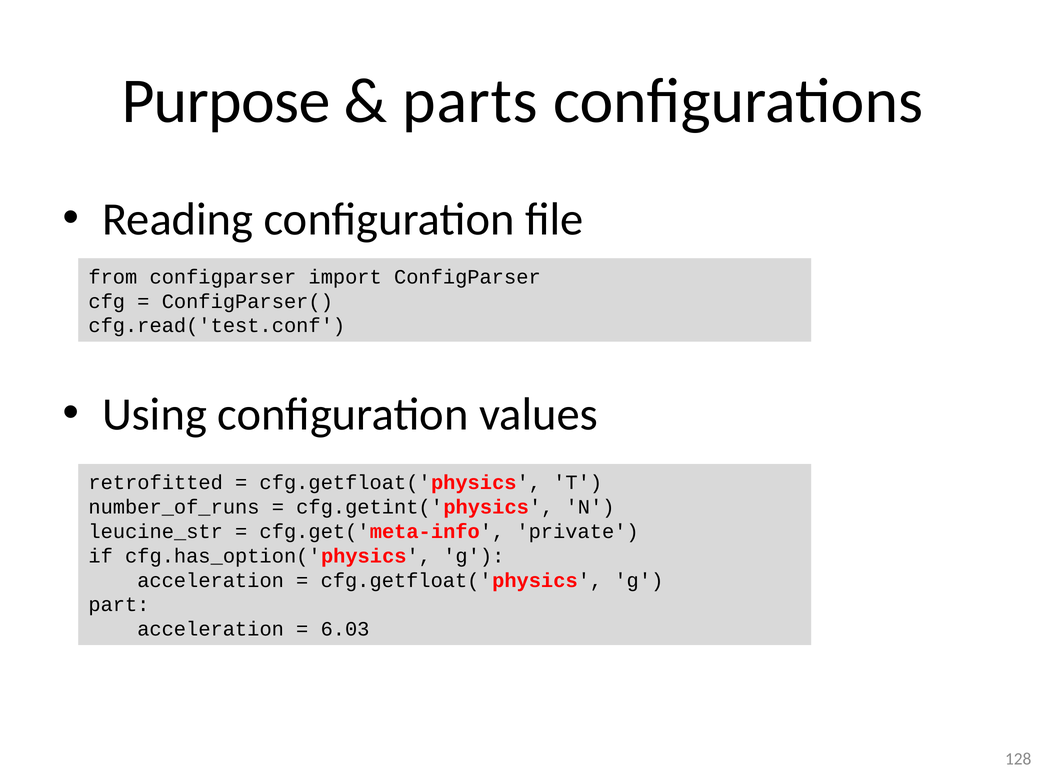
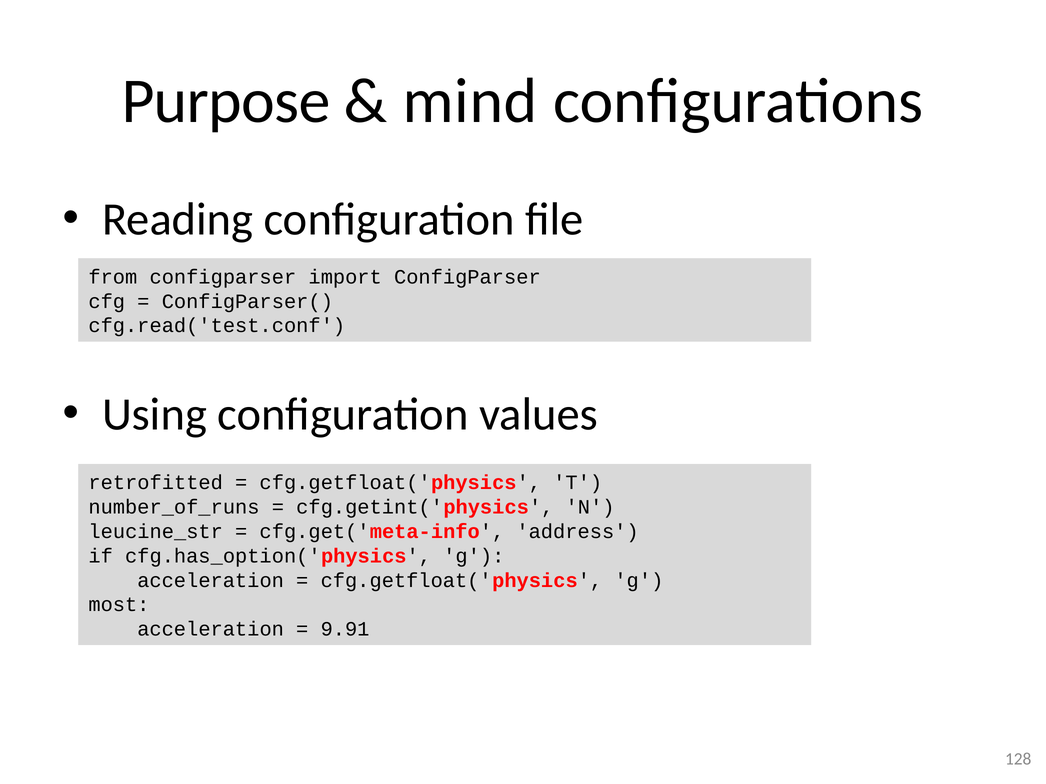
parts: parts -> mind (470, 101)
private: private -> address (578, 532)
part: part -> most (119, 605)
6.03: 6.03 -> 9.91 (345, 630)
